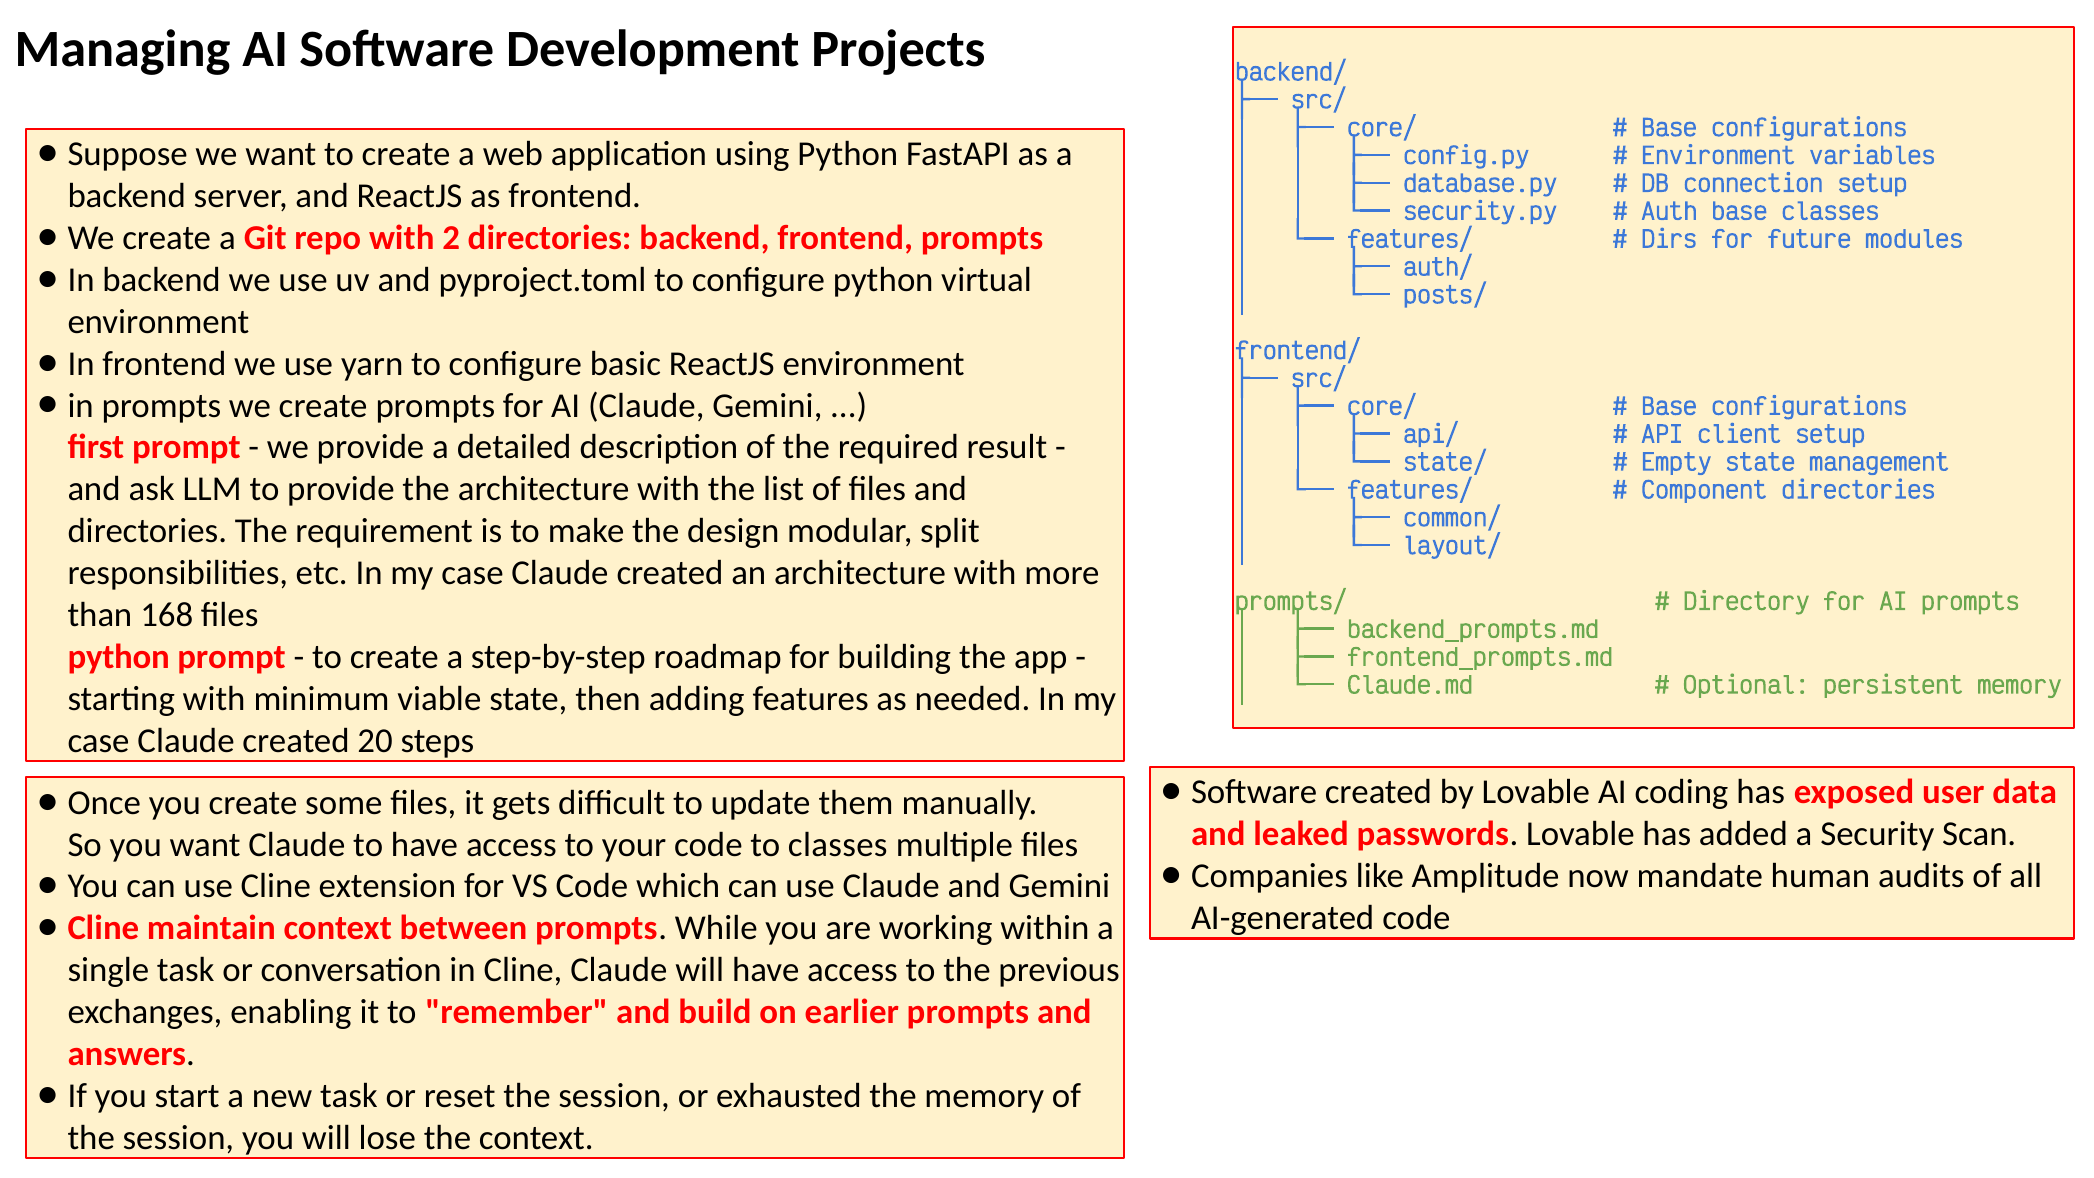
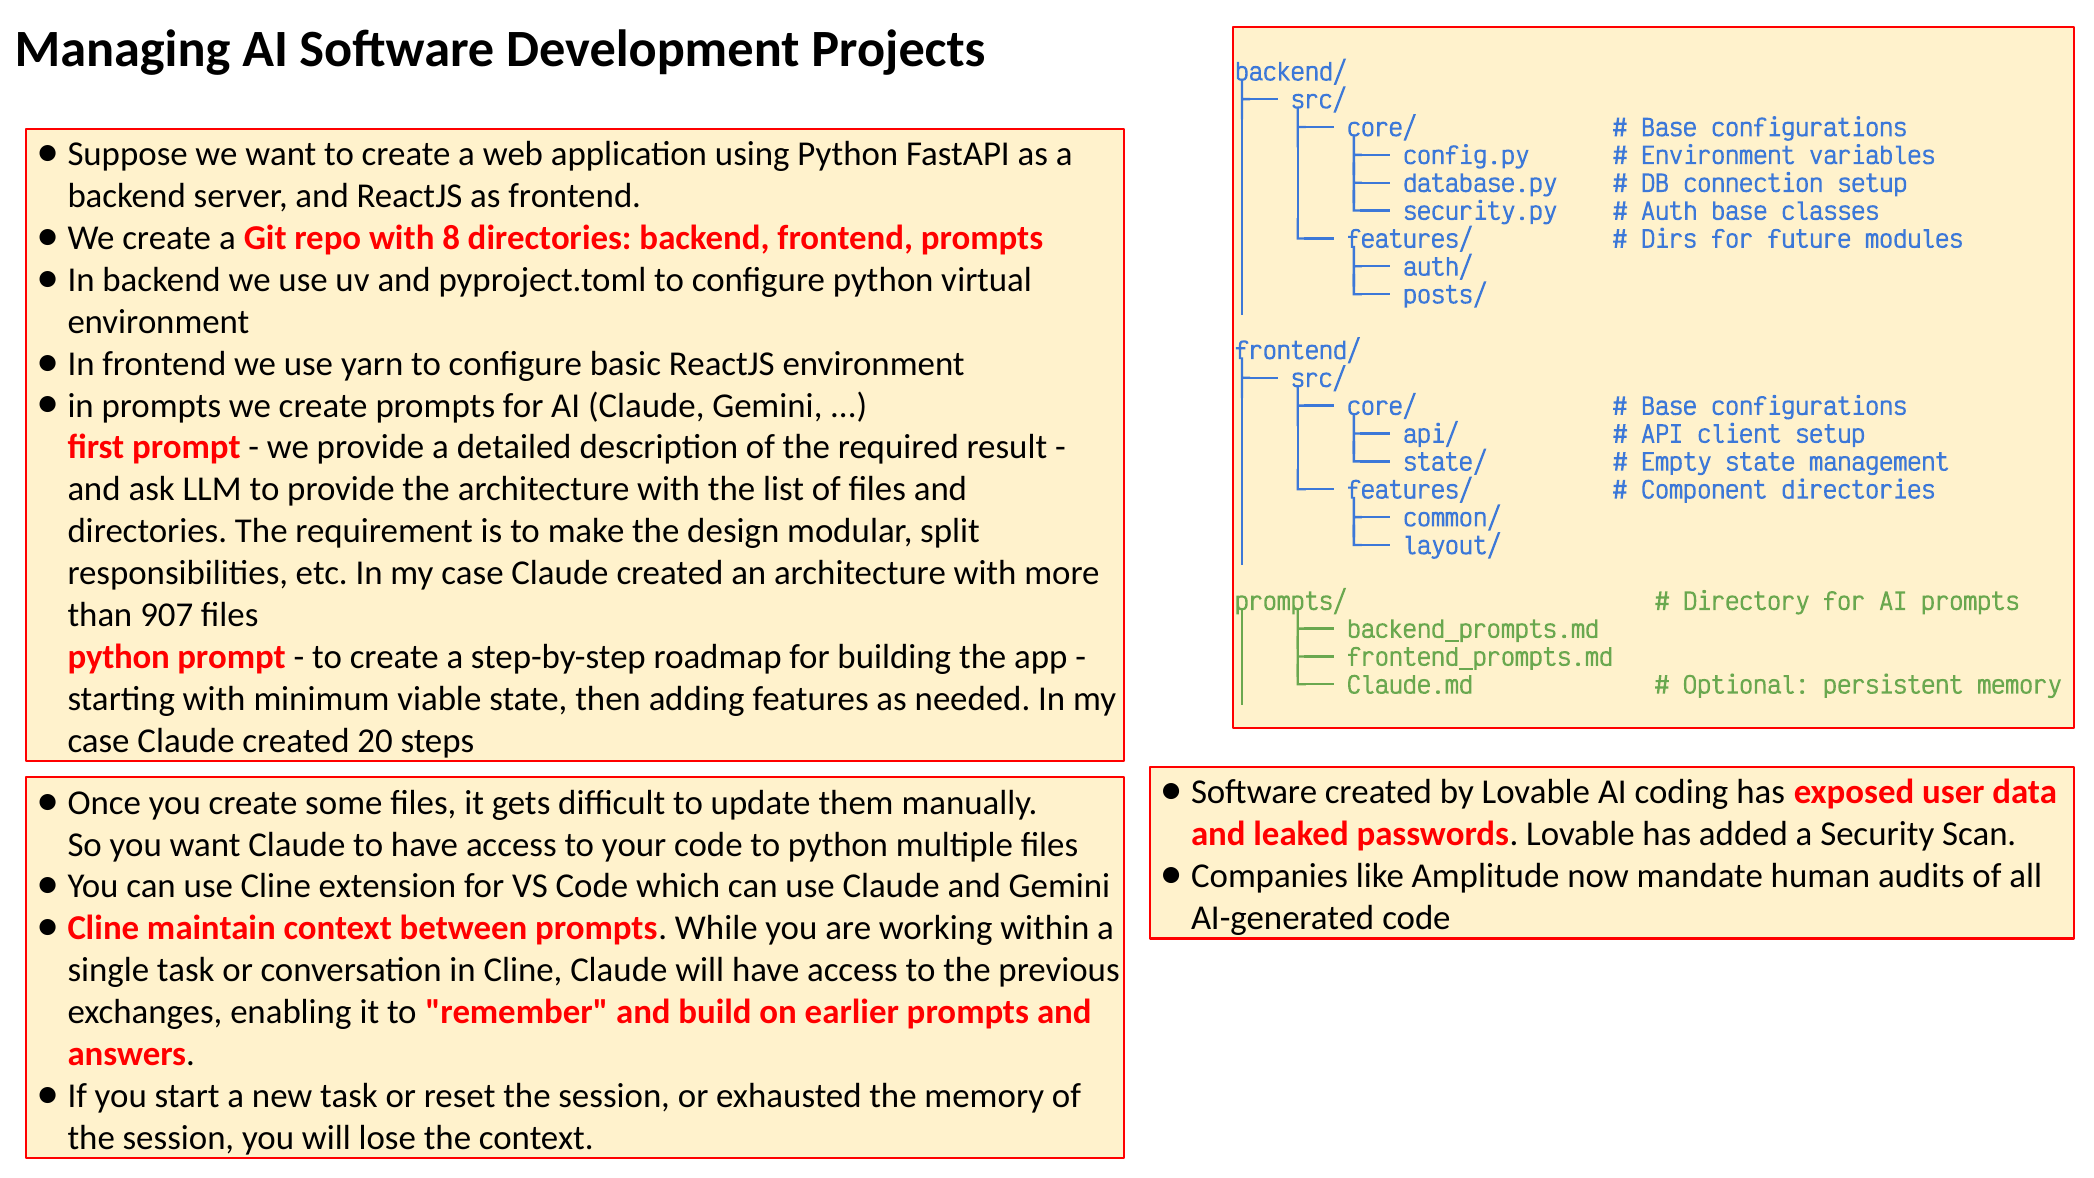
2: 2 -> 8 (451, 238)
168: 168 -> 907 (167, 615)
to classes: classes -> python (838, 844)
